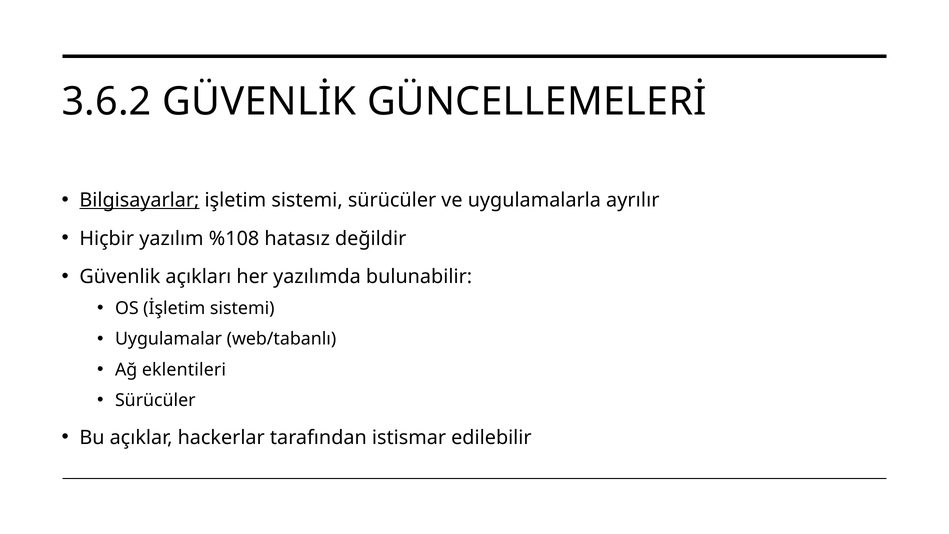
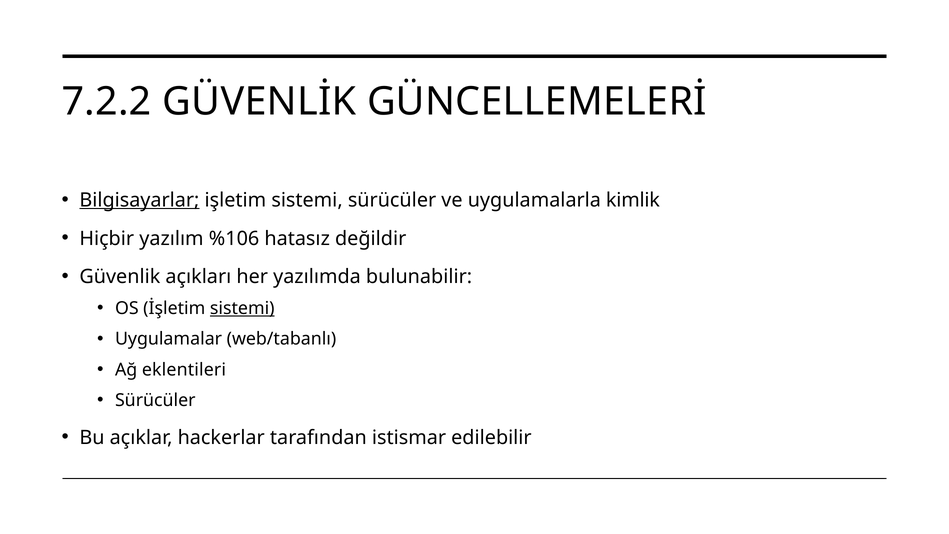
3.6.2: 3.6.2 -> 7.2.2 (107, 102)
ayrılır: ayrılır -> kimlik (633, 200)
%108: %108 -> %106 (234, 238)
sistemi underline: none -> present (242, 308)
